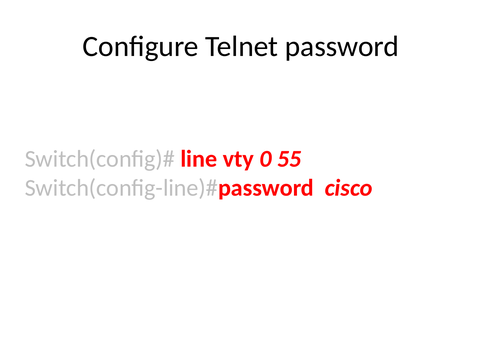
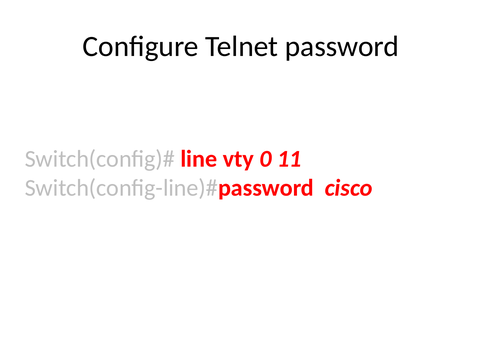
55: 55 -> 11 (289, 159)
